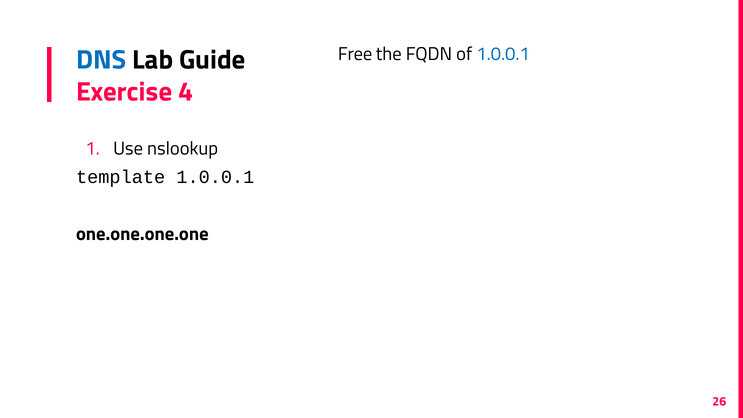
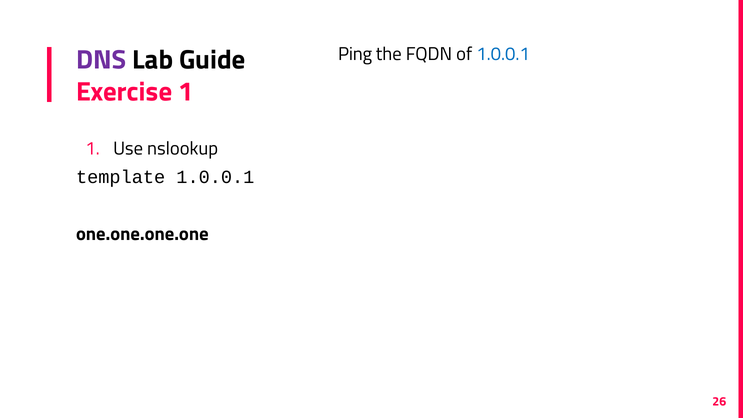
Free: Free -> Ping (355, 54)
DNS colour: blue -> purple (101, 60)
Exercise 4: 4 -> 1 (186, 92)
